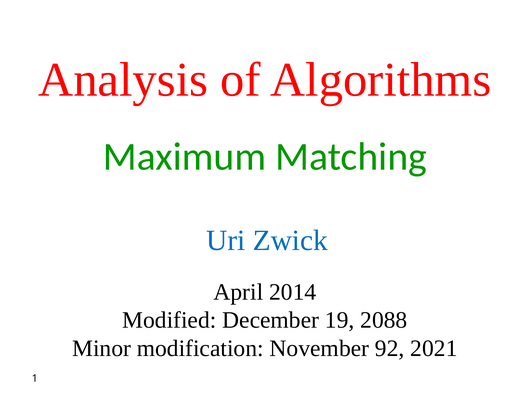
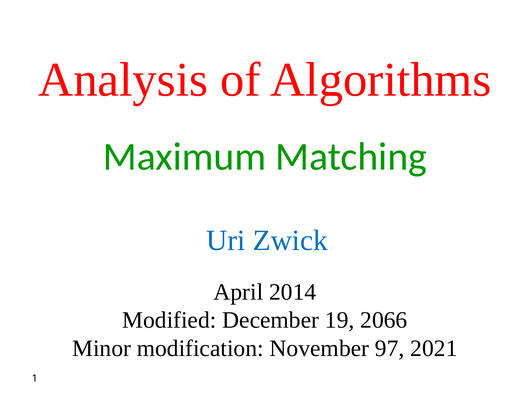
2088: 2088 -> 2066 (384, 321)
92: 92 -> 97 (390, 349)
